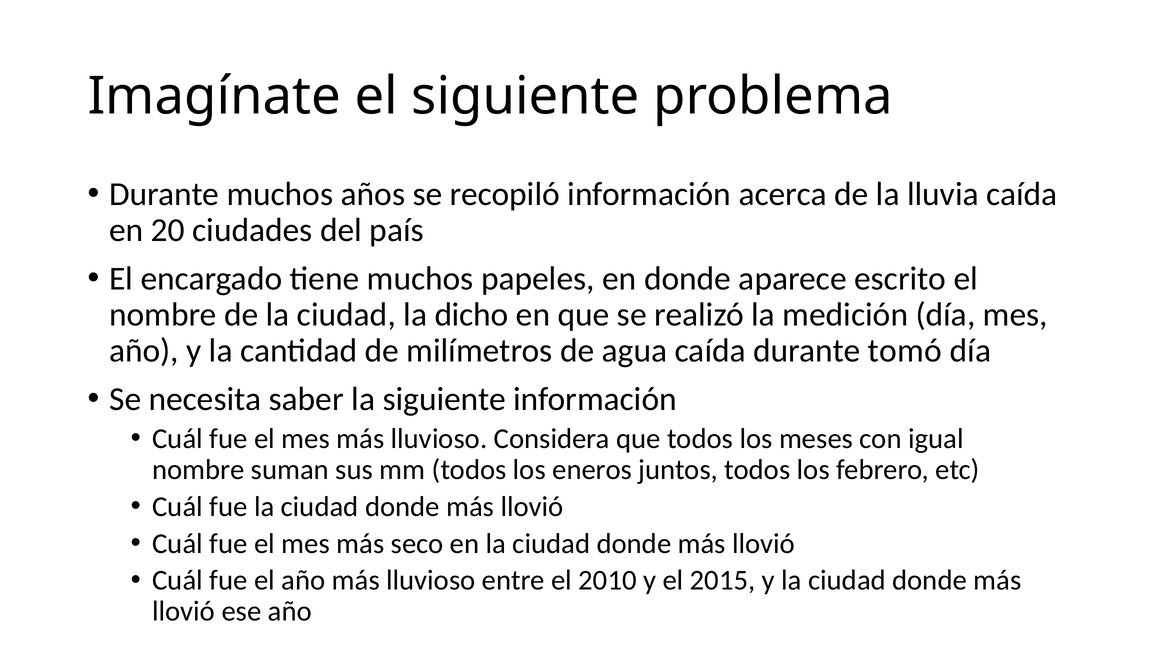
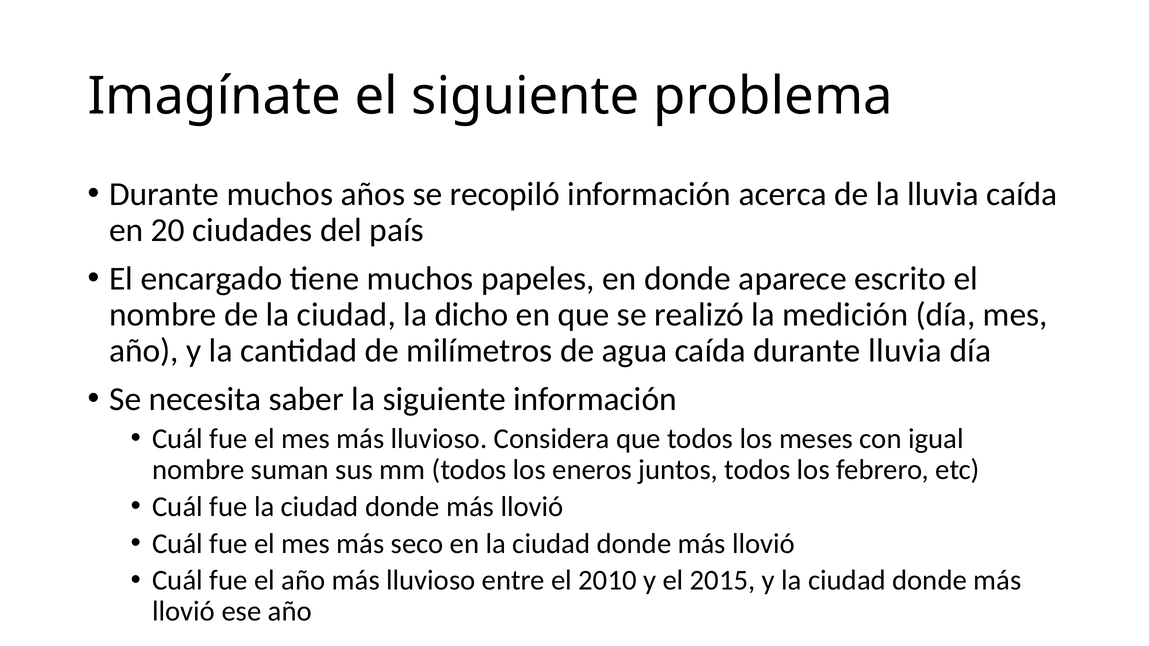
durante tomó: tomó -> lluvia (905, 351)
